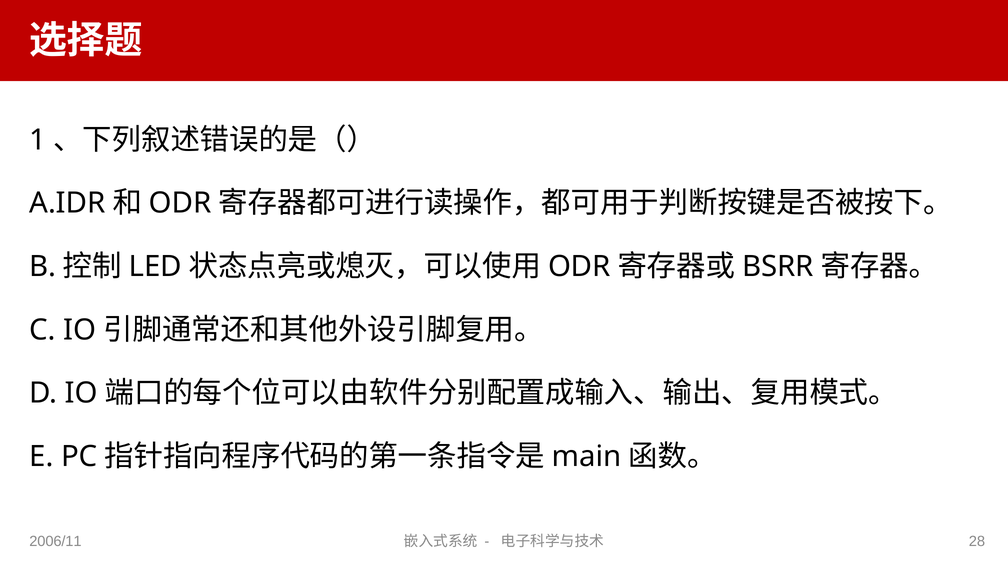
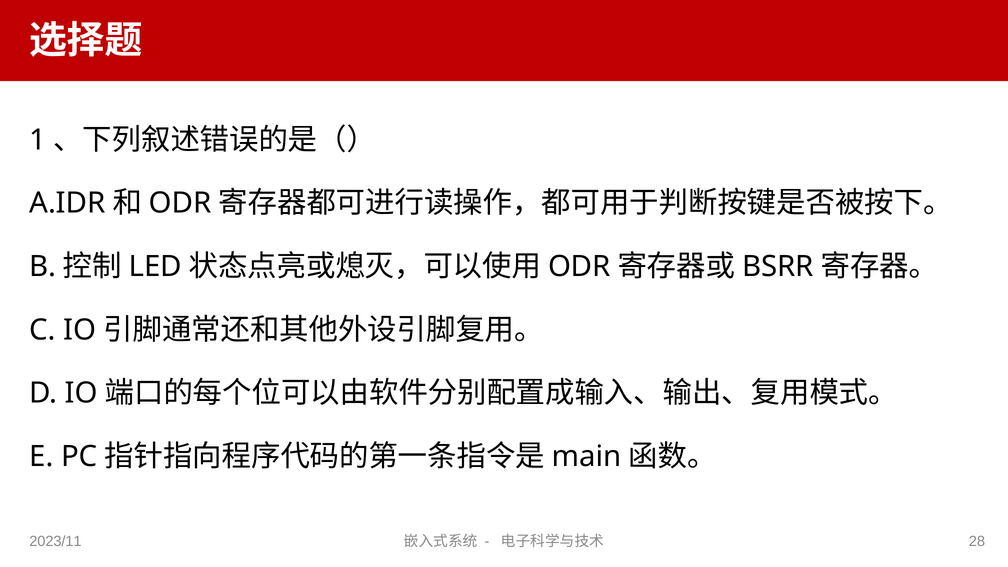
2006/11: 2006/11 -> 2023/11 (55, 542)
